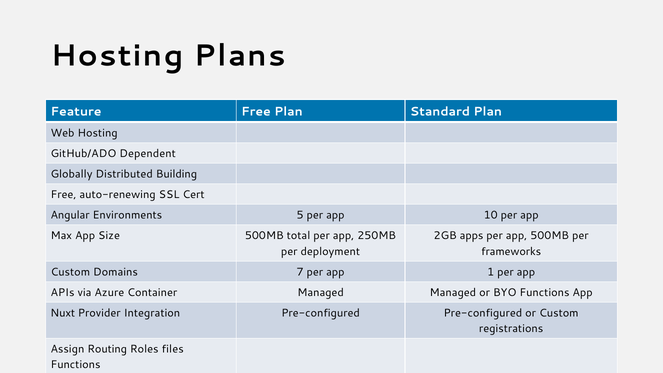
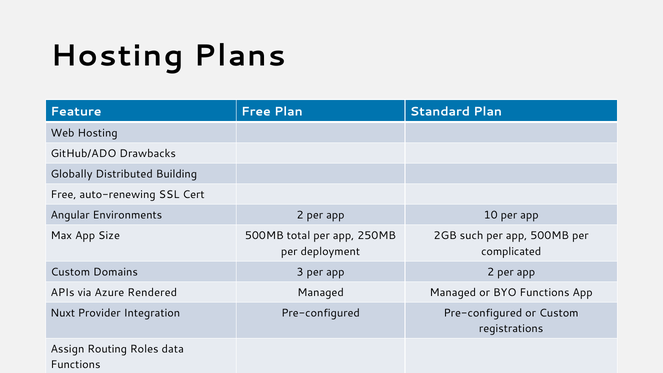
Dependent: Dependent -> Drawbacks (148, 153)
Environments 5: 5 -> 2 (300, 215)
apps: apps -> such (472, 236)
frameworks: frameworks -> complicated (511, 251)
7: 7 -> 3 (300, 272)
app 1: 1 -> 2 (491, 272)
Container: Container -> Rendered (152, 292)
files: files -> data (173, 349)
